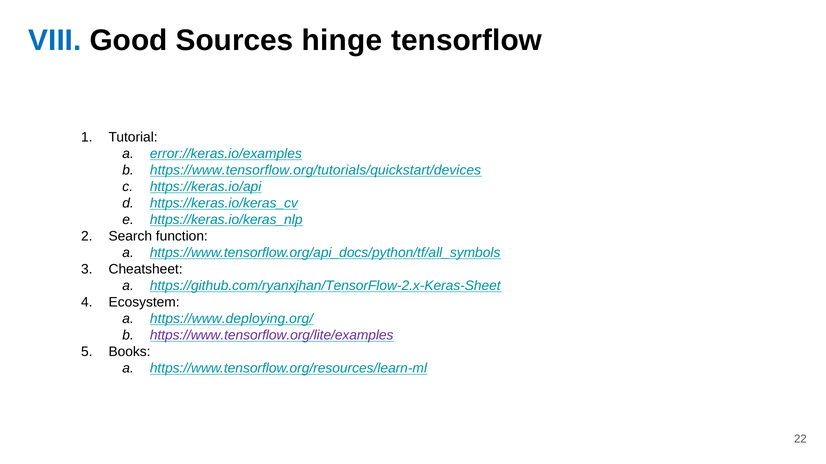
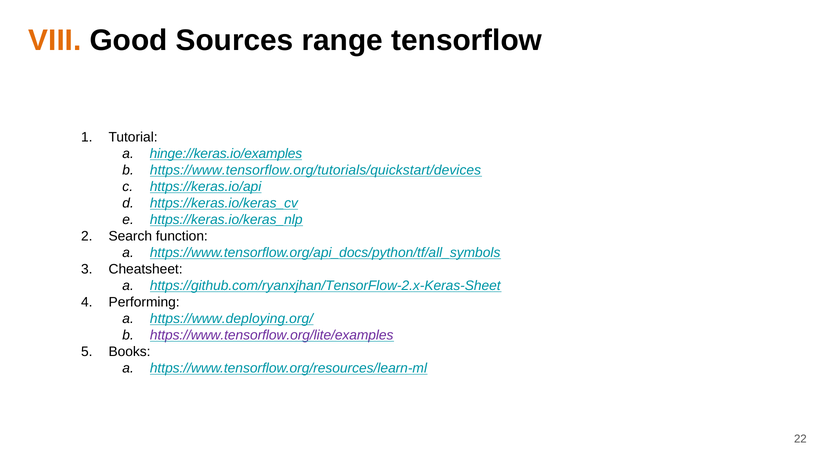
VIII colour: blue -> orange (55, 40)
hinge: hinge -> range (342, 40)
error://keras.io/examples: error://keras.io/examples -> hinge://keras.io/examples (226, 154)
Ecosystem: Ecosystem -> Performing (144, 303)
